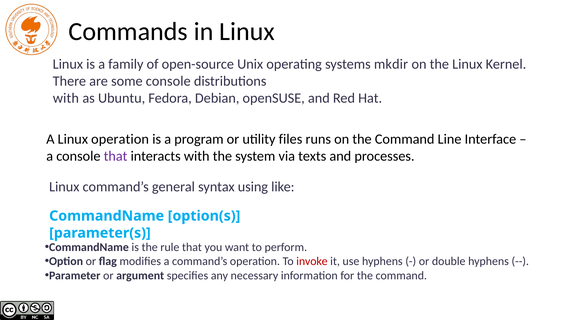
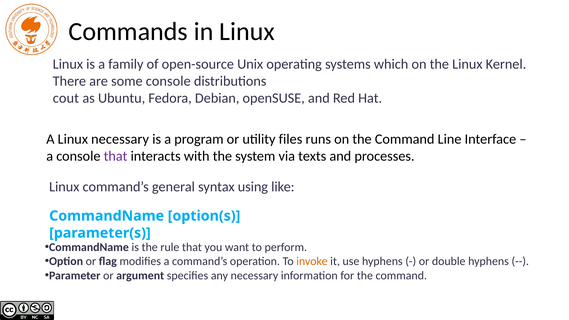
mkdir: mkdir -> which (391, 64)
with: with -> cout (66, 98)
Linux operation: operation -> necessary (120, 139)
invoke colour: red -> orange (312, 261)
